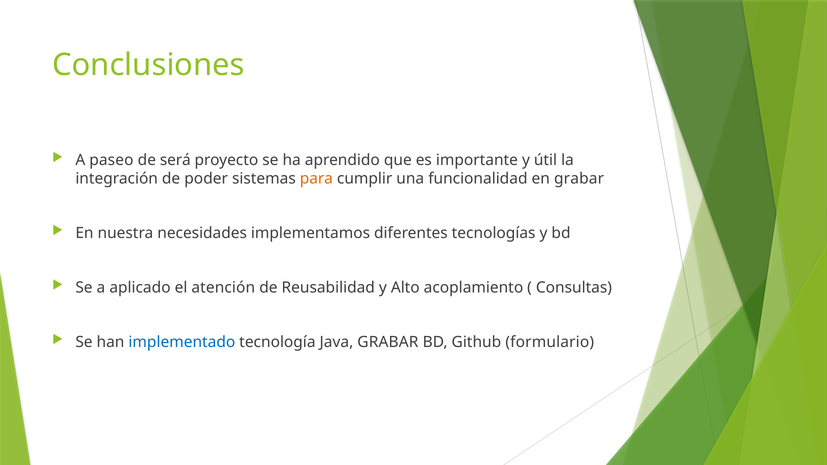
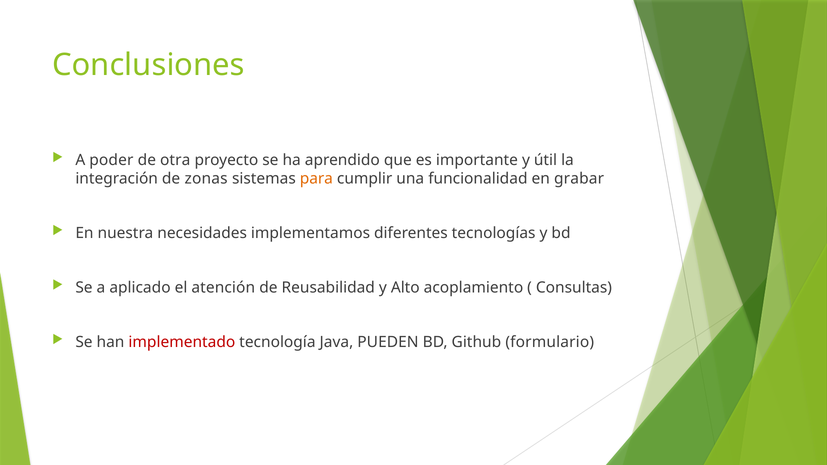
paseo: paseo -> poder (111, 160)
será: será -> otra (175, 160)
poder: poder -> zonas (206, 179)
implementado colour: blue -> red (182, 342)
Java GRABAR: GRABAR -> PUEDEN (388, 342)
